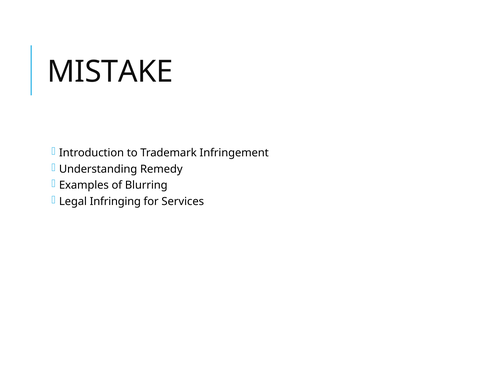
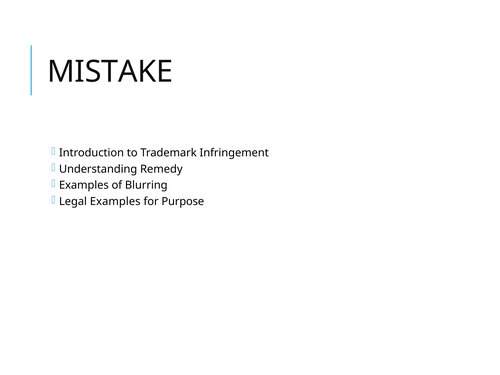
Legal Infringing: Infringing -> Examples (115, 201)
Services: Services -> Purpose (183, 201)
